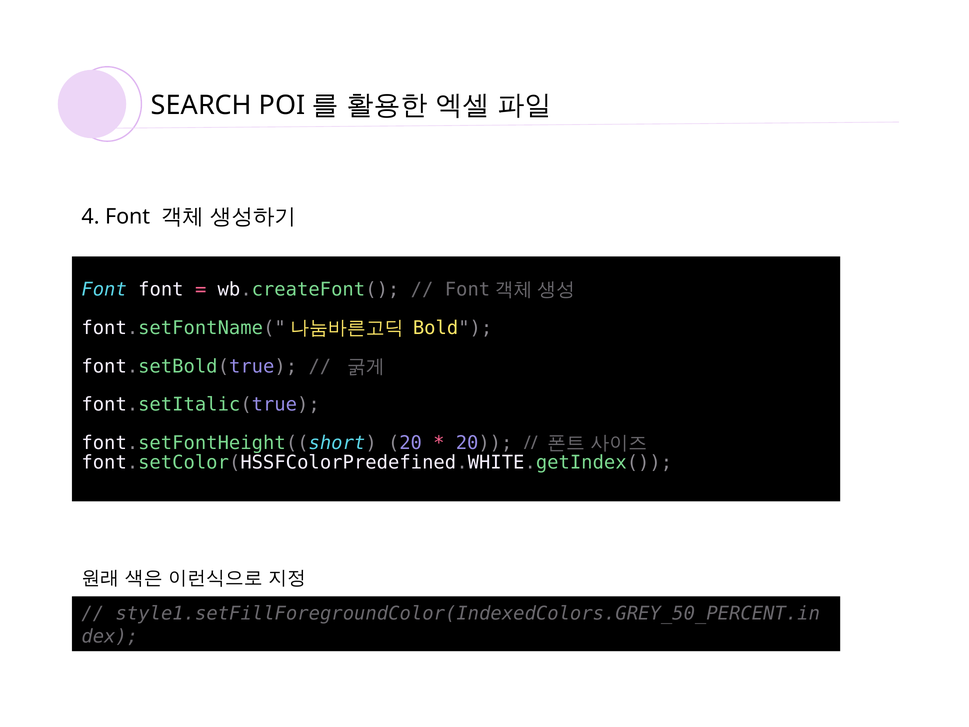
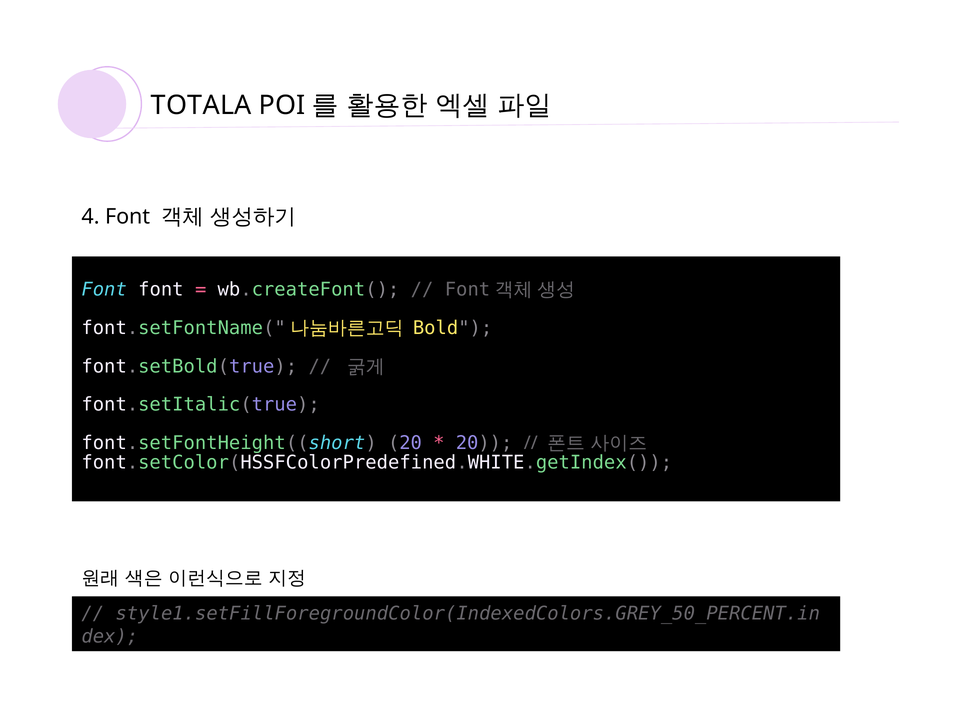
SEARCH: SEARCH -> TOTALA (201, 106)
